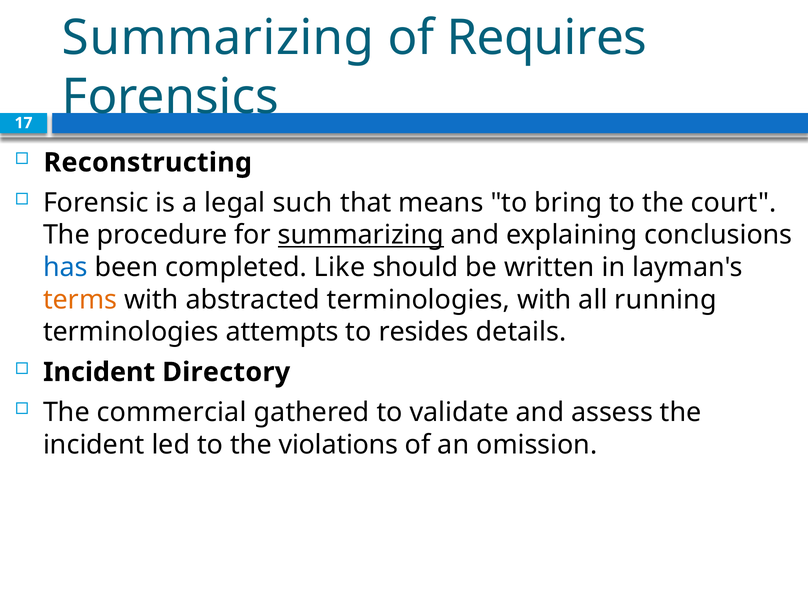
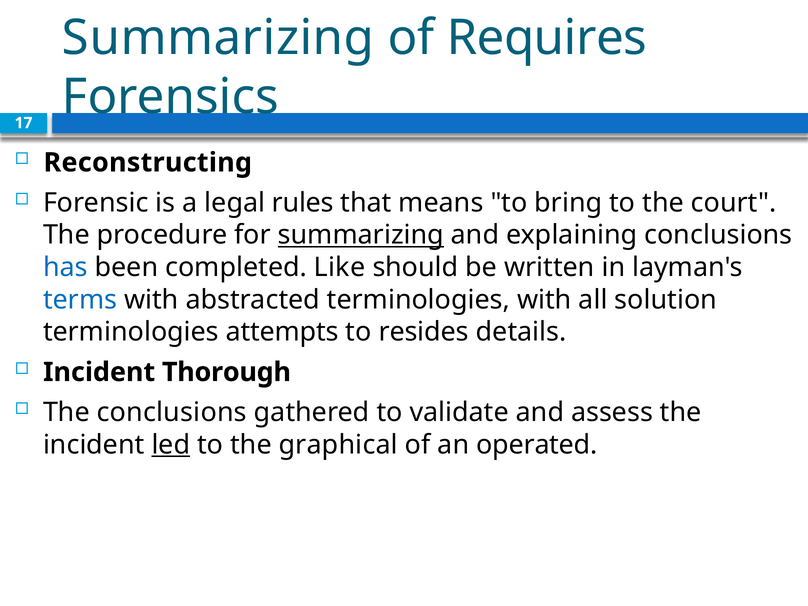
such: such -> rules (303, 203)
terms colour: orange -> blue (80, 300)
running: running -> solution (666, 300)
Directory: Directory -> Thorough (226, 372)
The commercial: commercial -> conclusions (172, 412)
led underline: none -> present (171, 445)
violations: violations -> graphical (338, 445)
omission: omission -> operated (537, 445)
